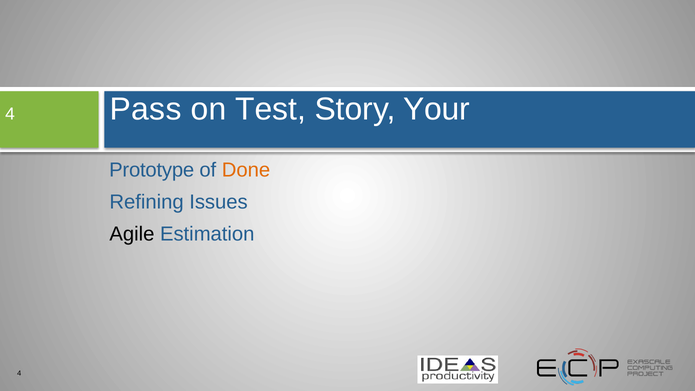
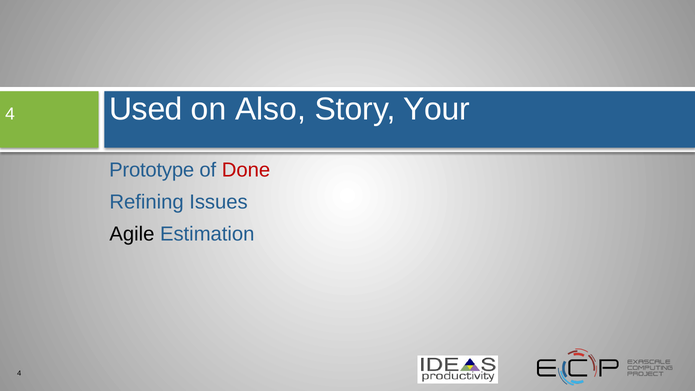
Pass: Pass -> Used (146, 109)
Test: Test -> Also (270, 109)
Done colour: orange -> red (246, 170)
